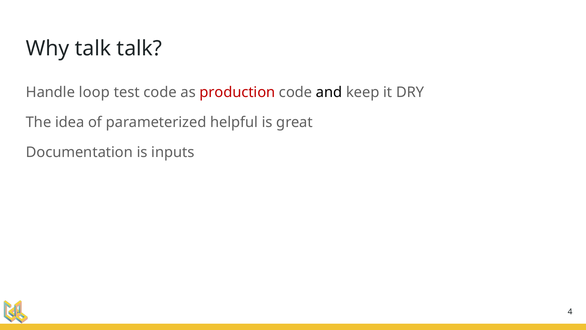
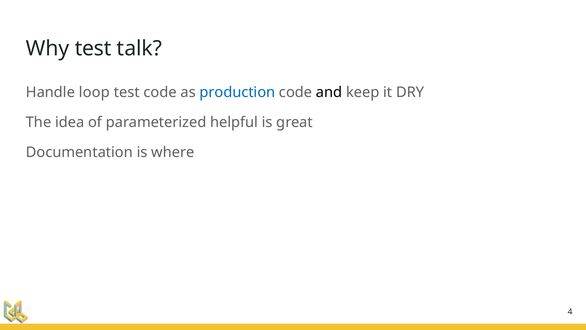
Why talk: talk -> test (93, 49)
production colour: red -> blue (237, 92)
inputs: inputs -> where (173, 152)
